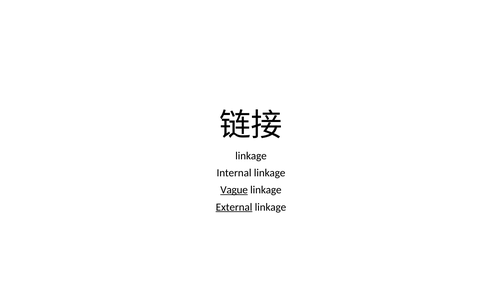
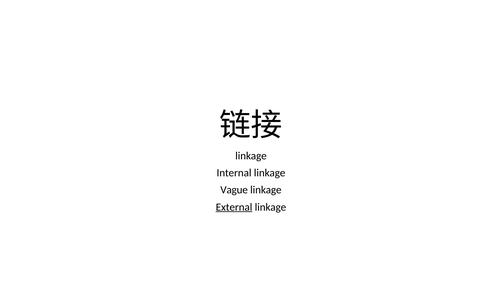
Vague underline: present -> none (234, 190)
